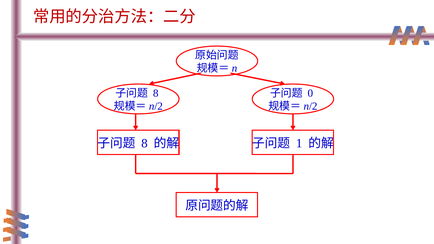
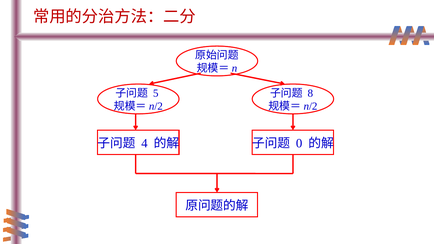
8: 8 -> 5 (156, 93)
0: 0 -> 8 (310, 93)
8: 8 -> 4 (144, 143)
1: 1 -> 0 (299, 143)
